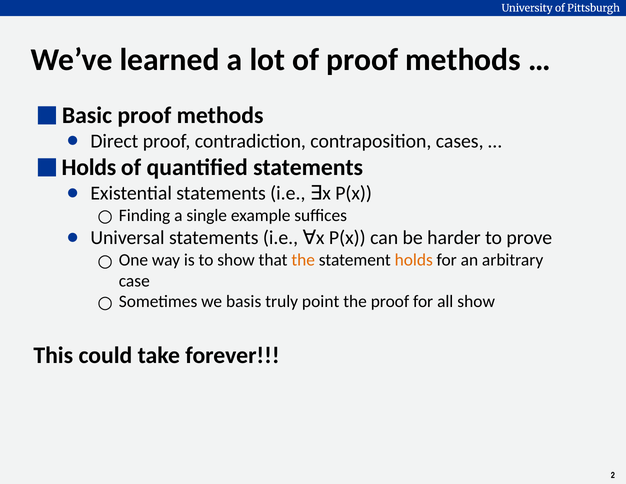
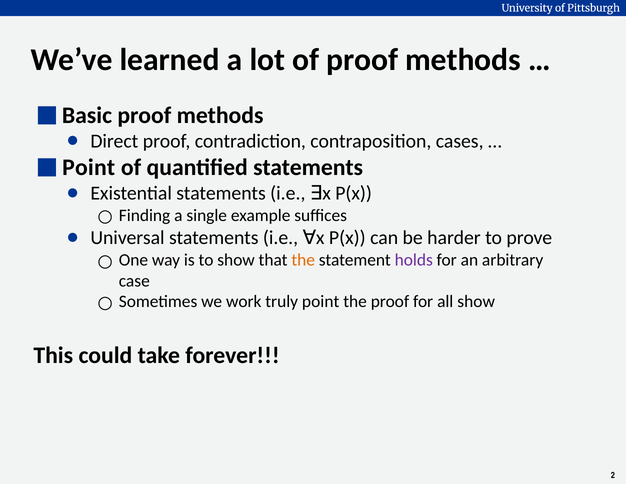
Holds: Holds -> Point (89, 167)
holds colour: orange -> purple (414, 260)
basis: basis -> work (244, 301)
